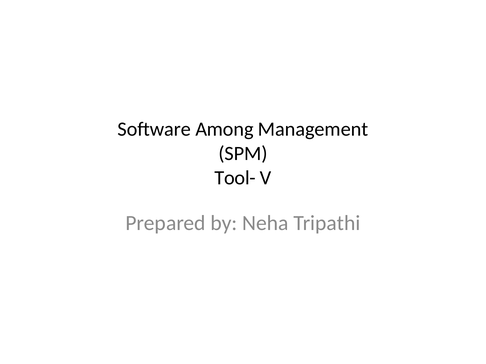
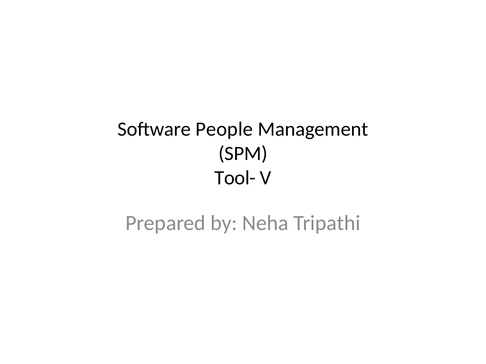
Among: Among -> People (224, 129)
